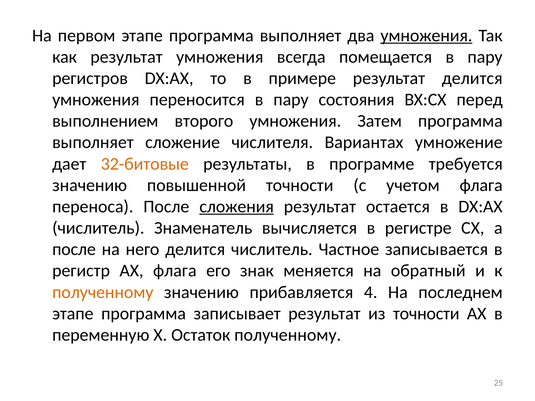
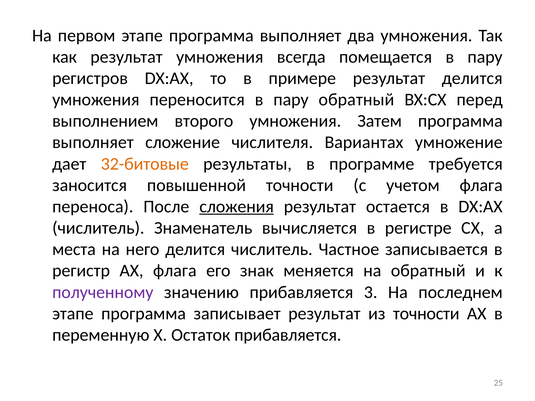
умножения underline: present -> none (426, 36)
пару состояния: состояния -> обратный (356, 100)
значению: значению -> заносится (90, 185)
после: после -> места (74, 250)
полученному colour: orange -> purple (103, 292)
4: 4 -> 3 (371, 292)
Остаток полученному: полученному -> прибавляется (288, 335)
